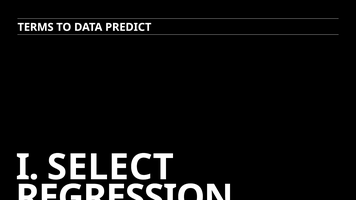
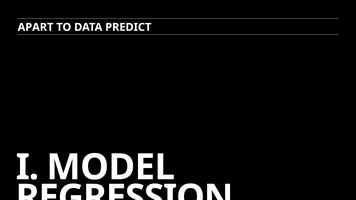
TERMS: TERMS -> APART (36, 27)
SELECT: SELECT -> MODEL (111, 167)
